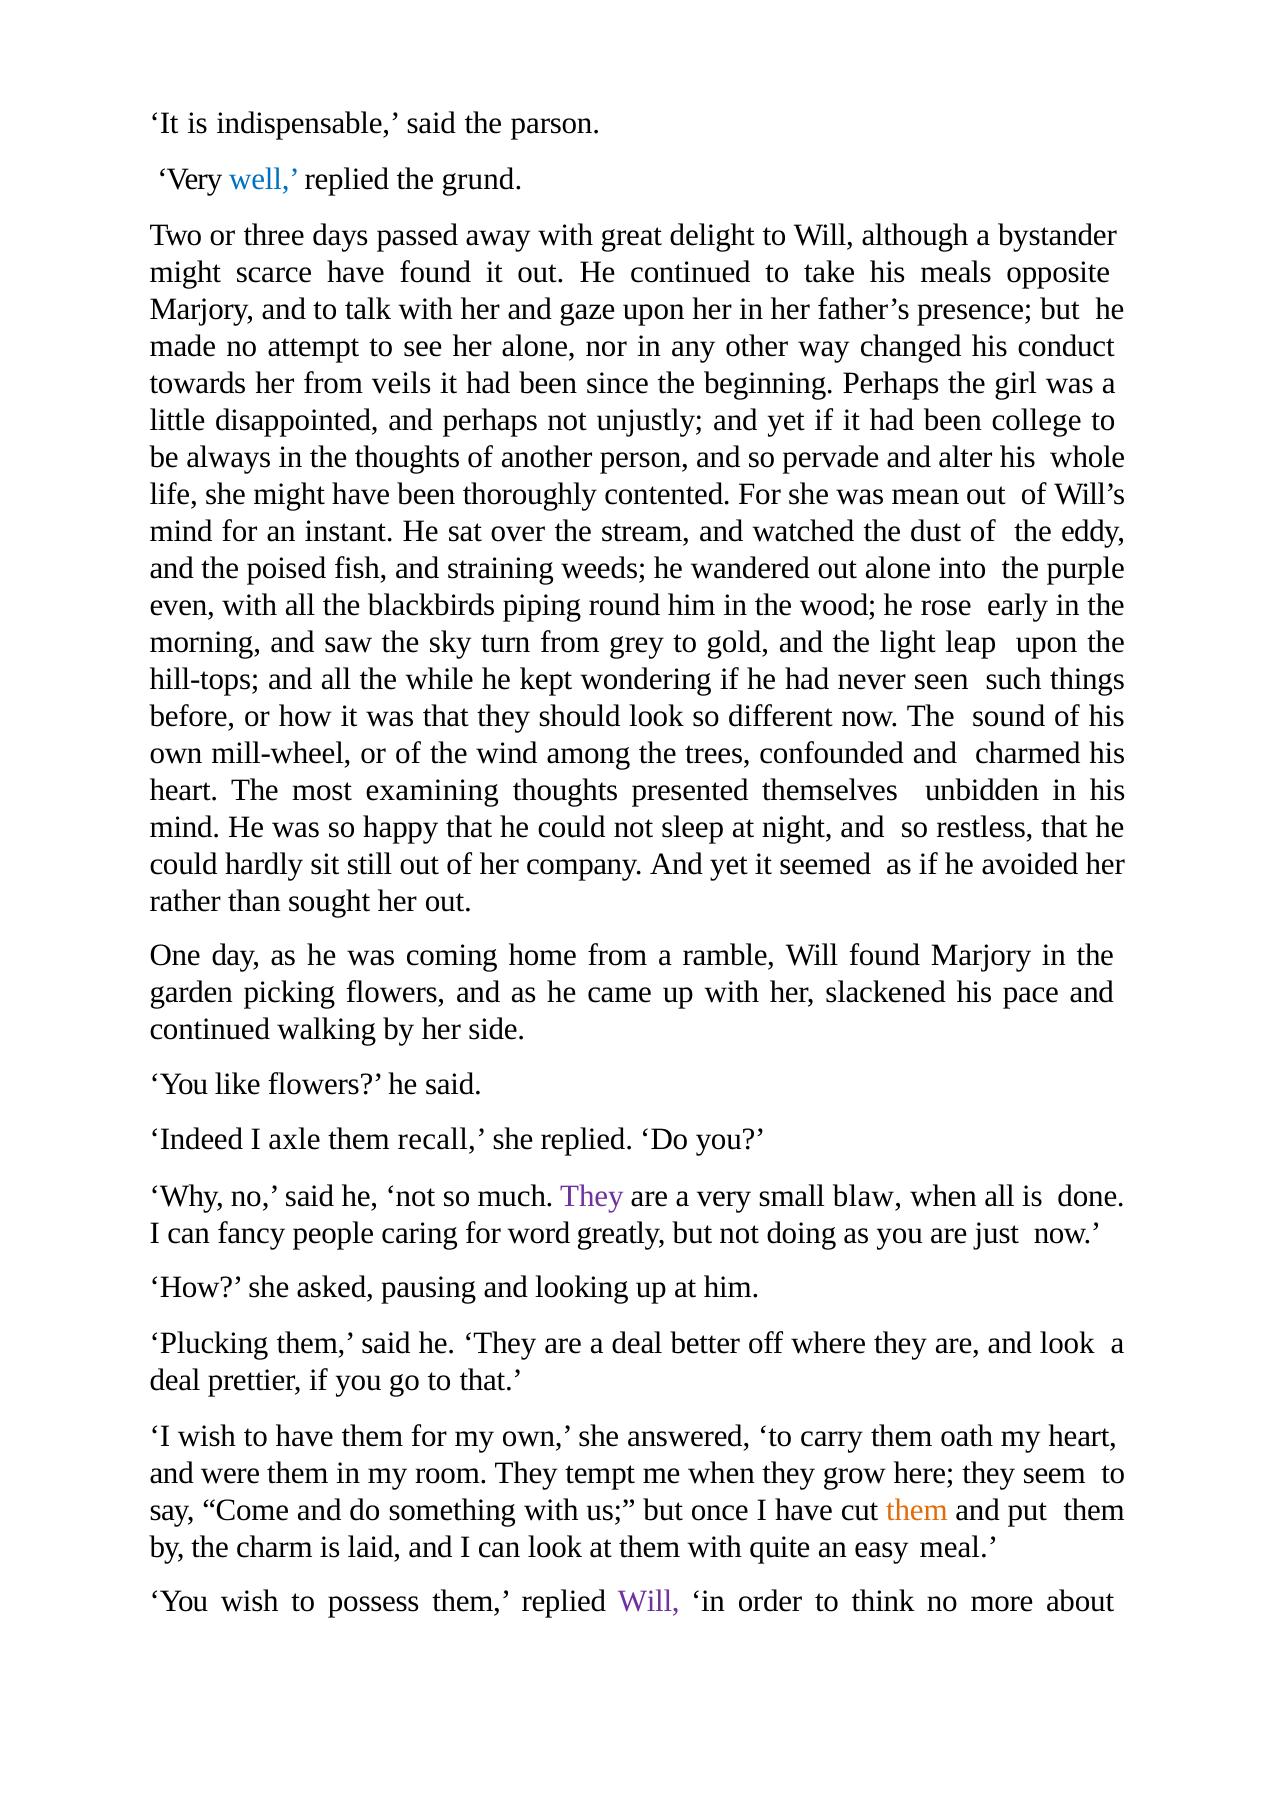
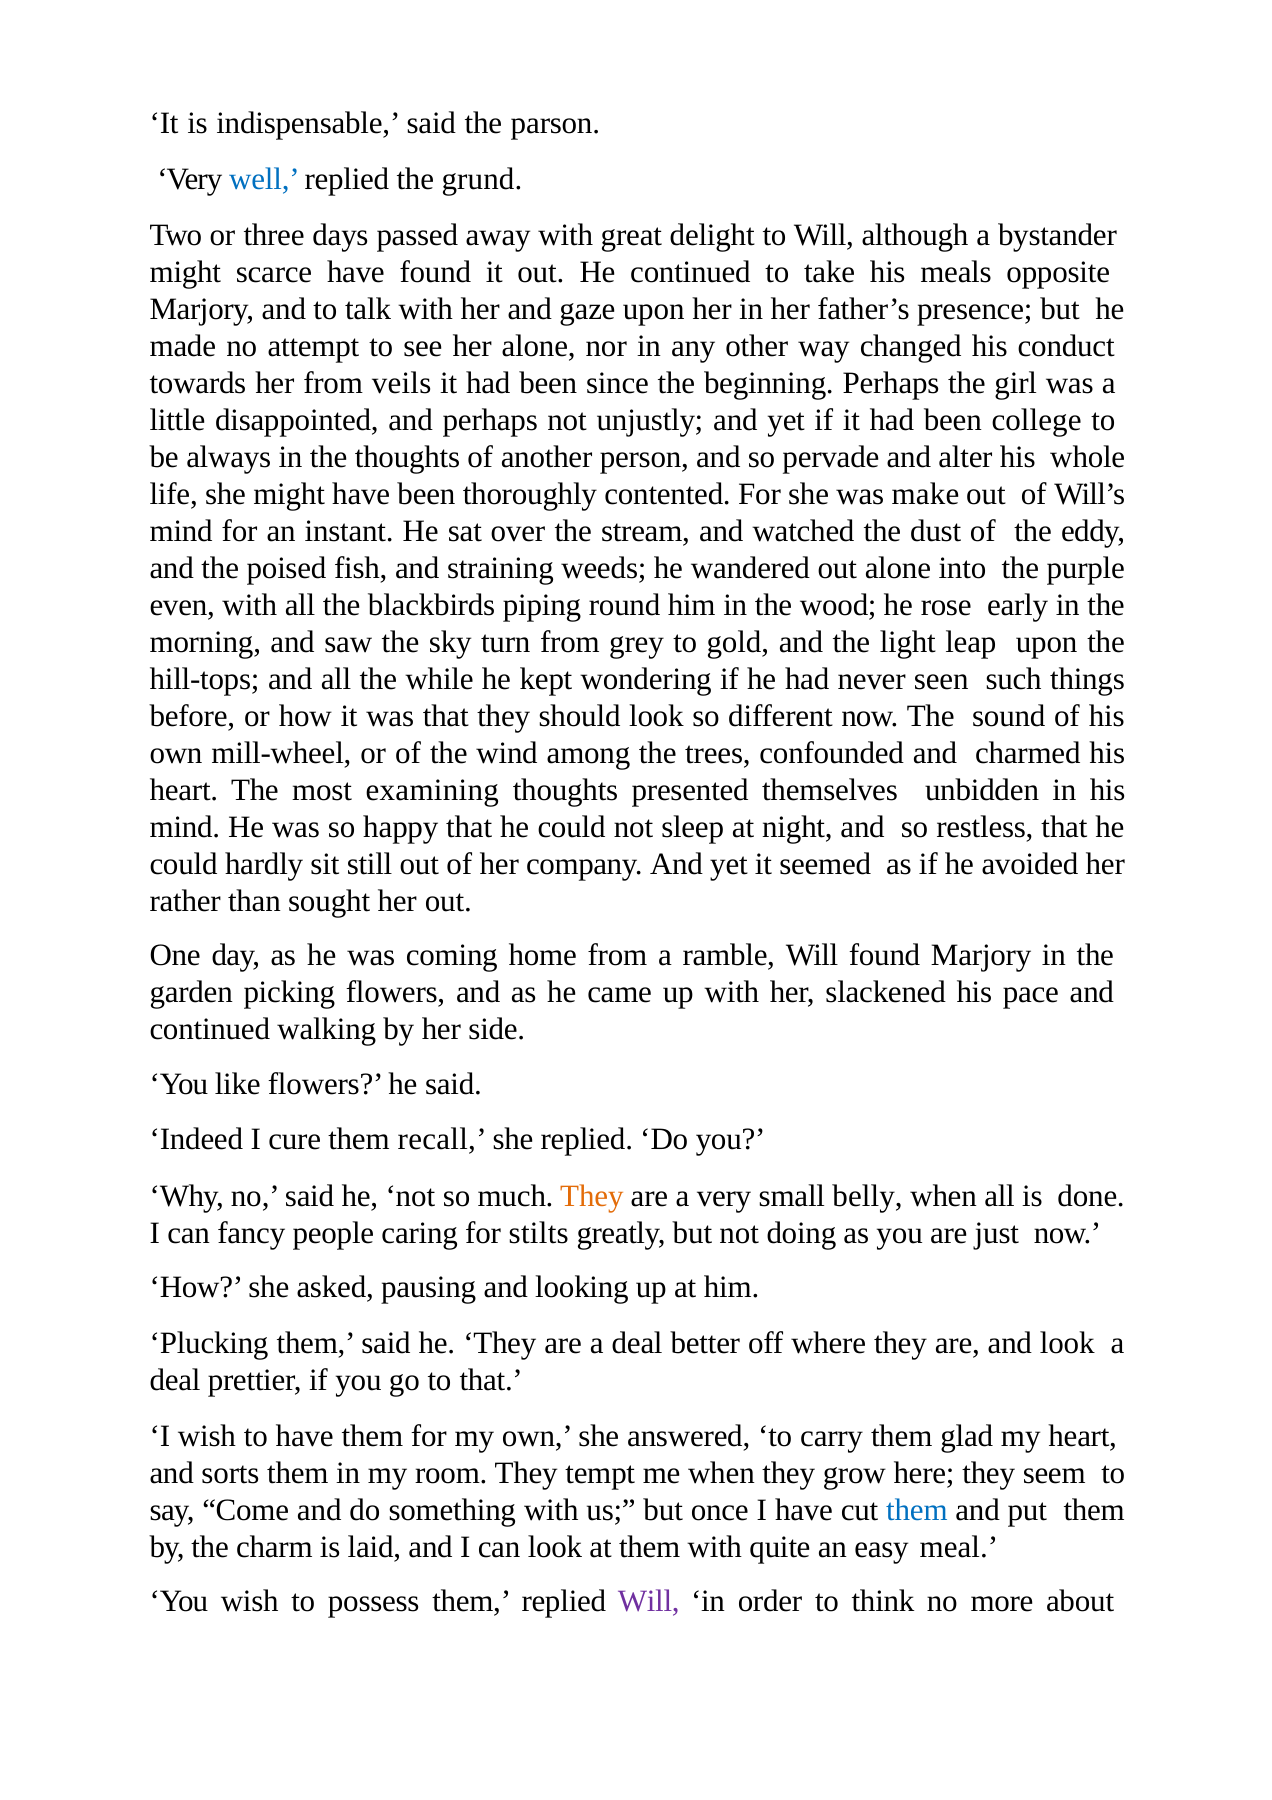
mean: mean -> make (925, 494)
axle: axle -> cure (295, 1139)
They colour: purple -> orange (592, 1196)
blaw: blaw -> belly (868, 1196)
word: word -> stilts (539, 1233)
oath: oath -> glad (967, 1436)
were: were -> sorts (230, 1473)
them colour: orange -> blue (917, 1510)
